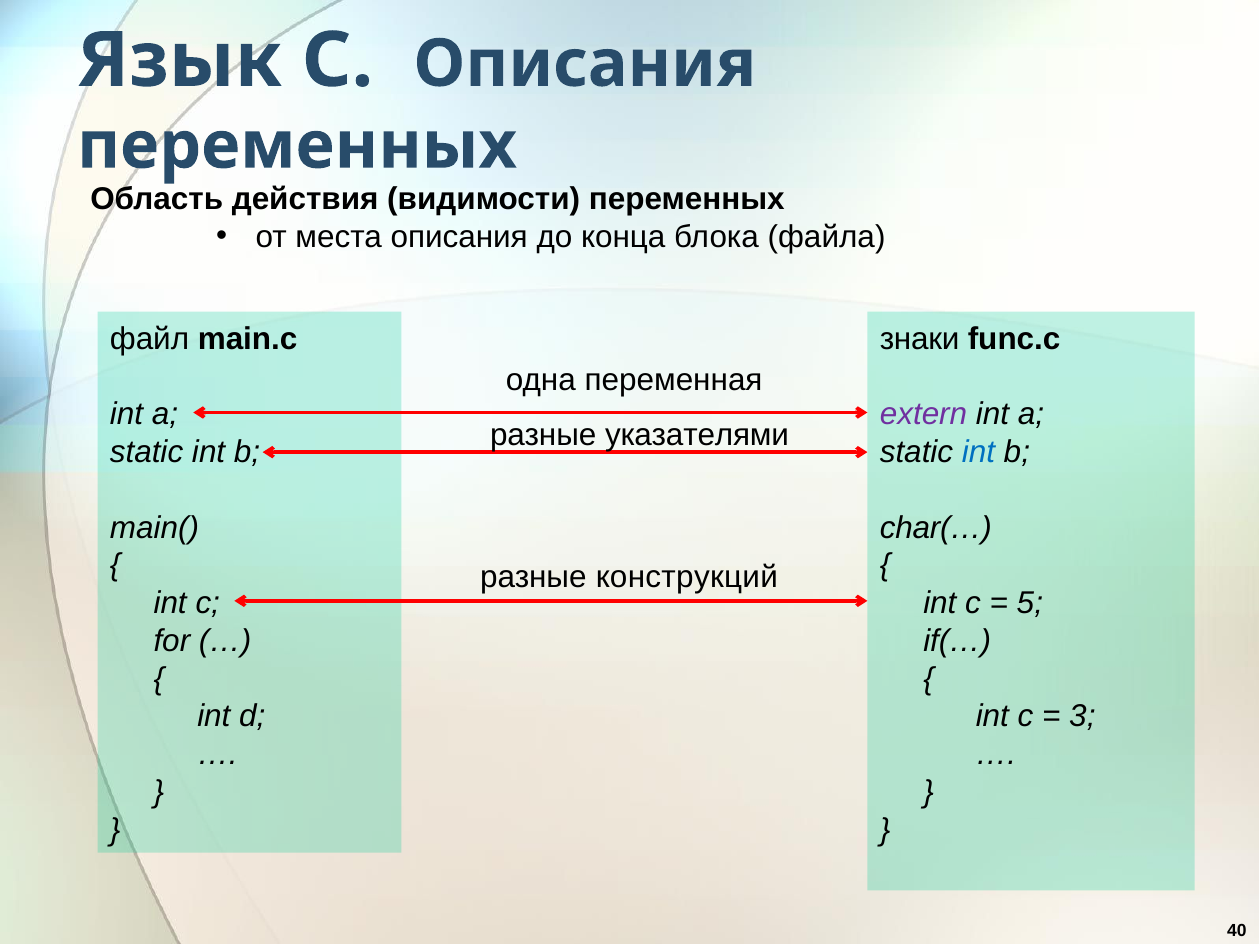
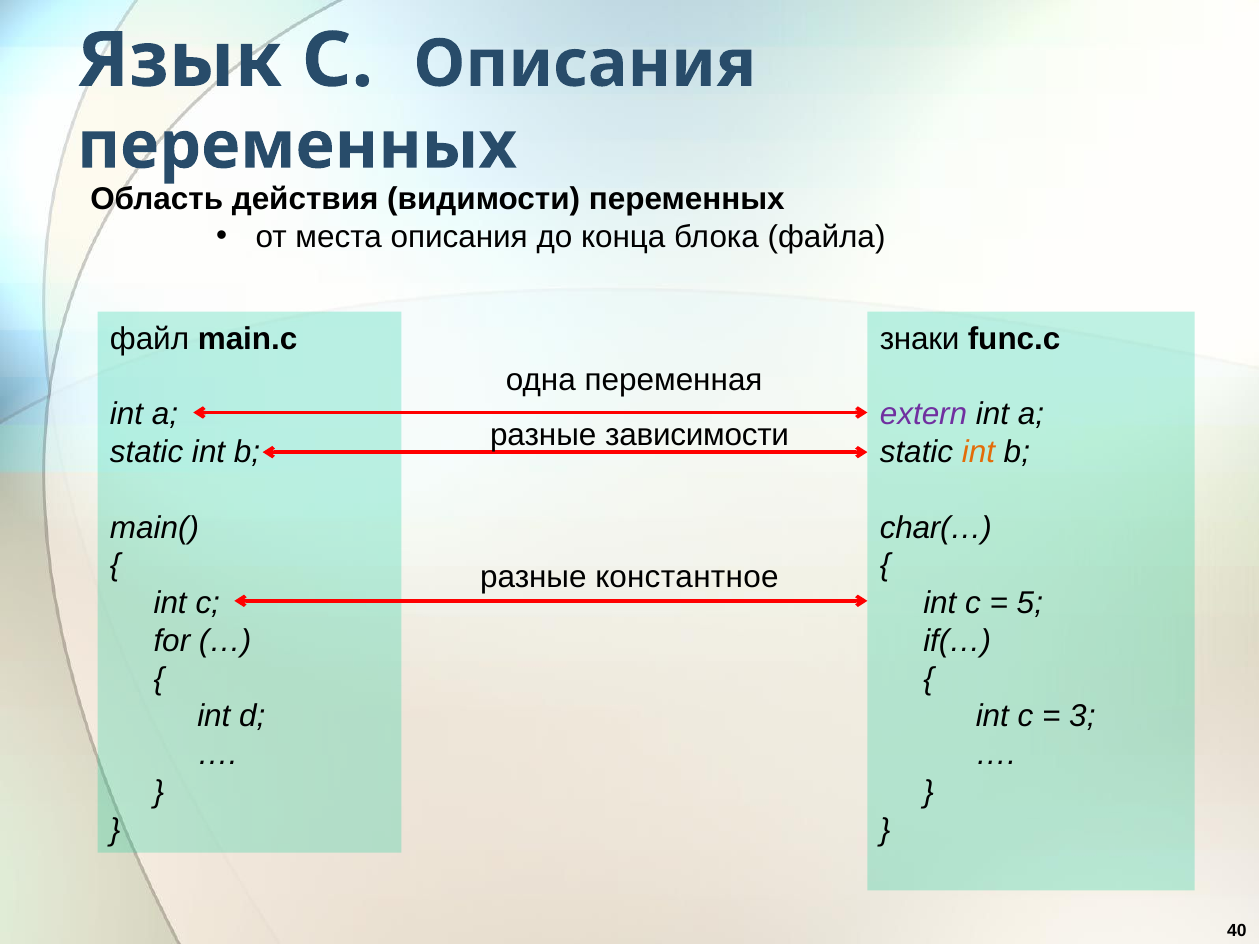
указателями: указателями -> зависимости (697, 435)
int colour: blue -> orange (978, 452)
конструкций: конструкций -> константное (687, 577)
